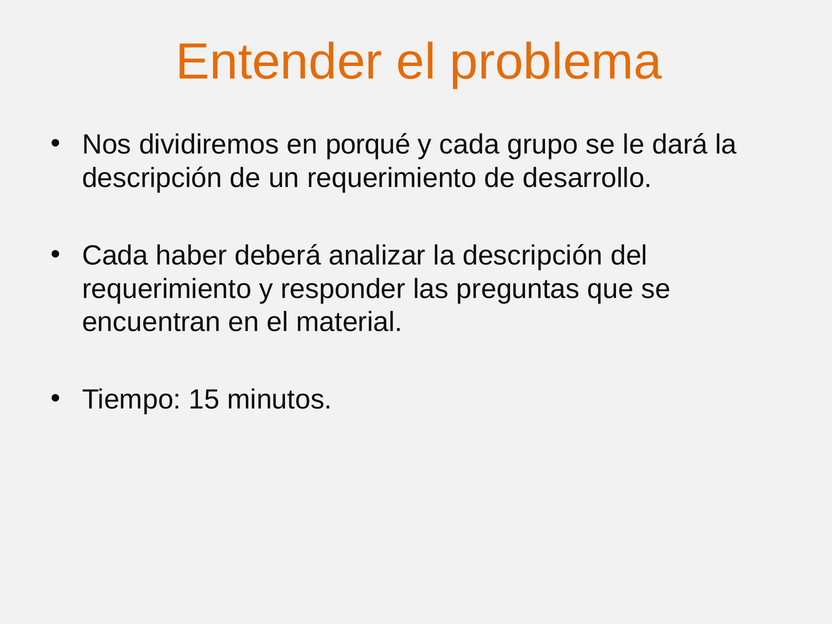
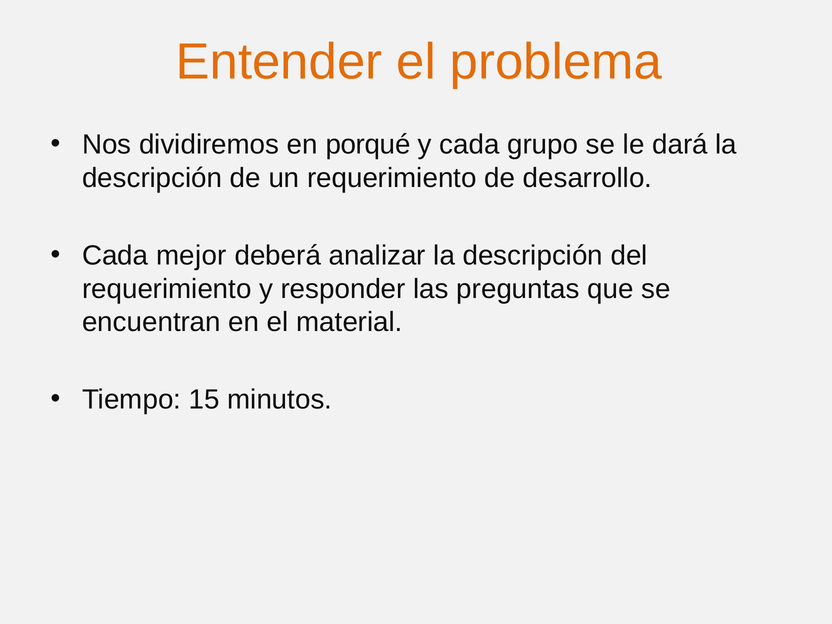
haber: haber -> mejor (191, 256)
